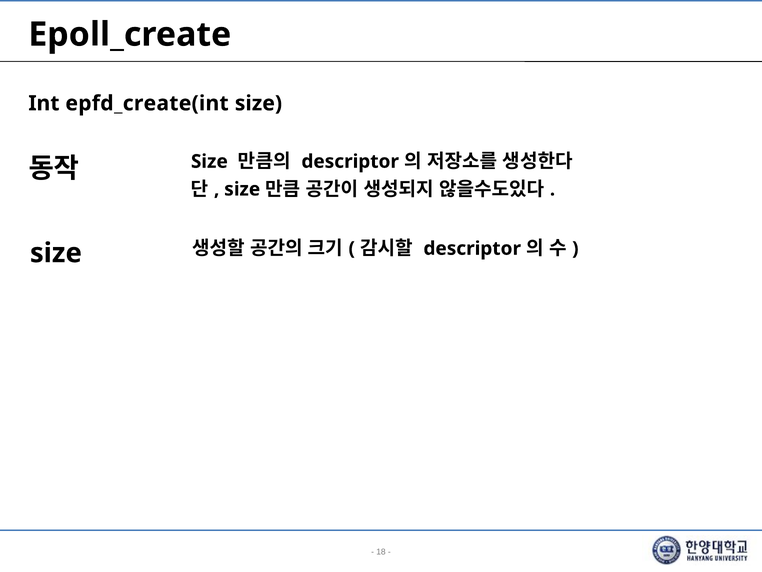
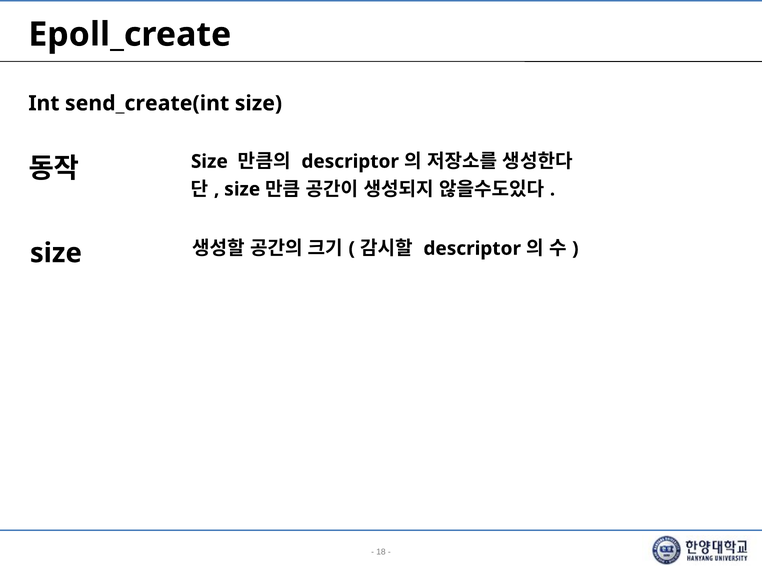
epfd_create(int: epfd_create(int -> send_create(int (147, 103)
